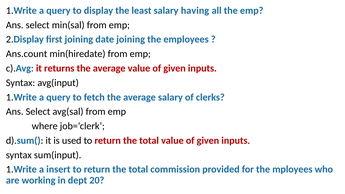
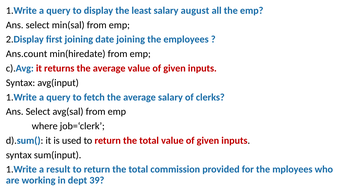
having: having -> august (195, 11)
insert: insert -> result (58, 169)
20: 20 -> 39 (97, 180)
